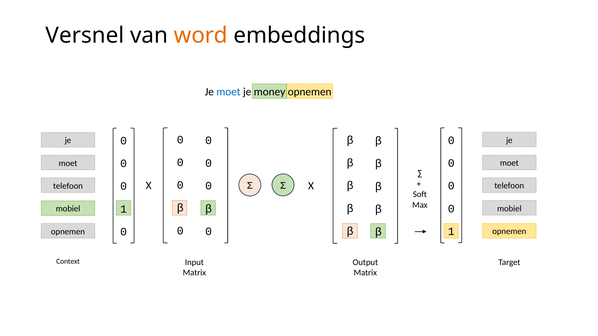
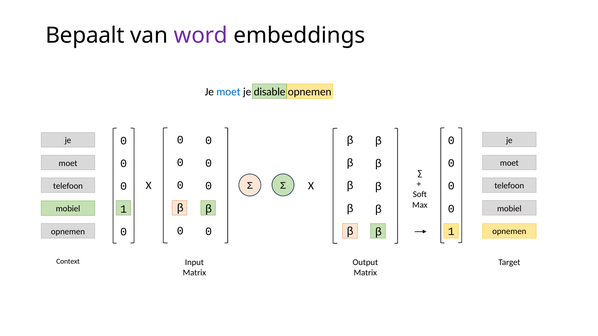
Versnel: Versnel -> Bepaalt (85, 35)
word colour: orange -> purple (201, 35)
money: money -> disable (270, 92)
